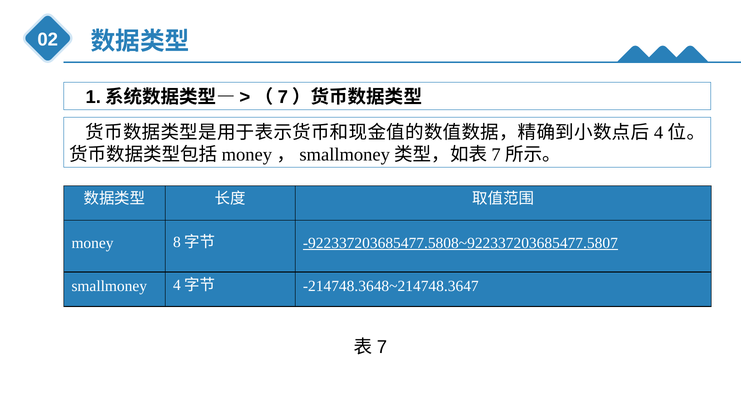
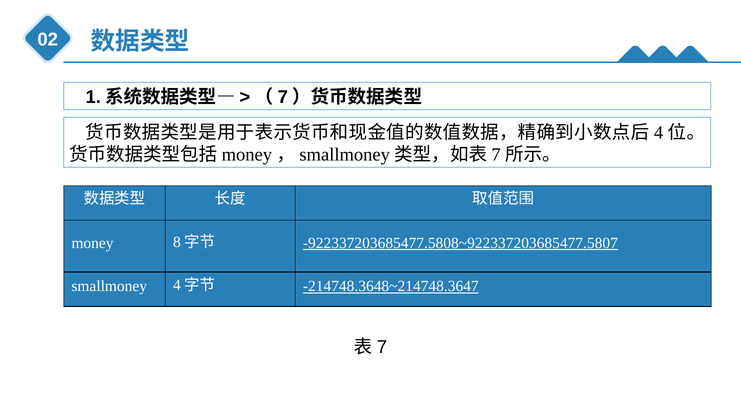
-214748.3648~214748.3647 underline: none -> present (391, 286)
